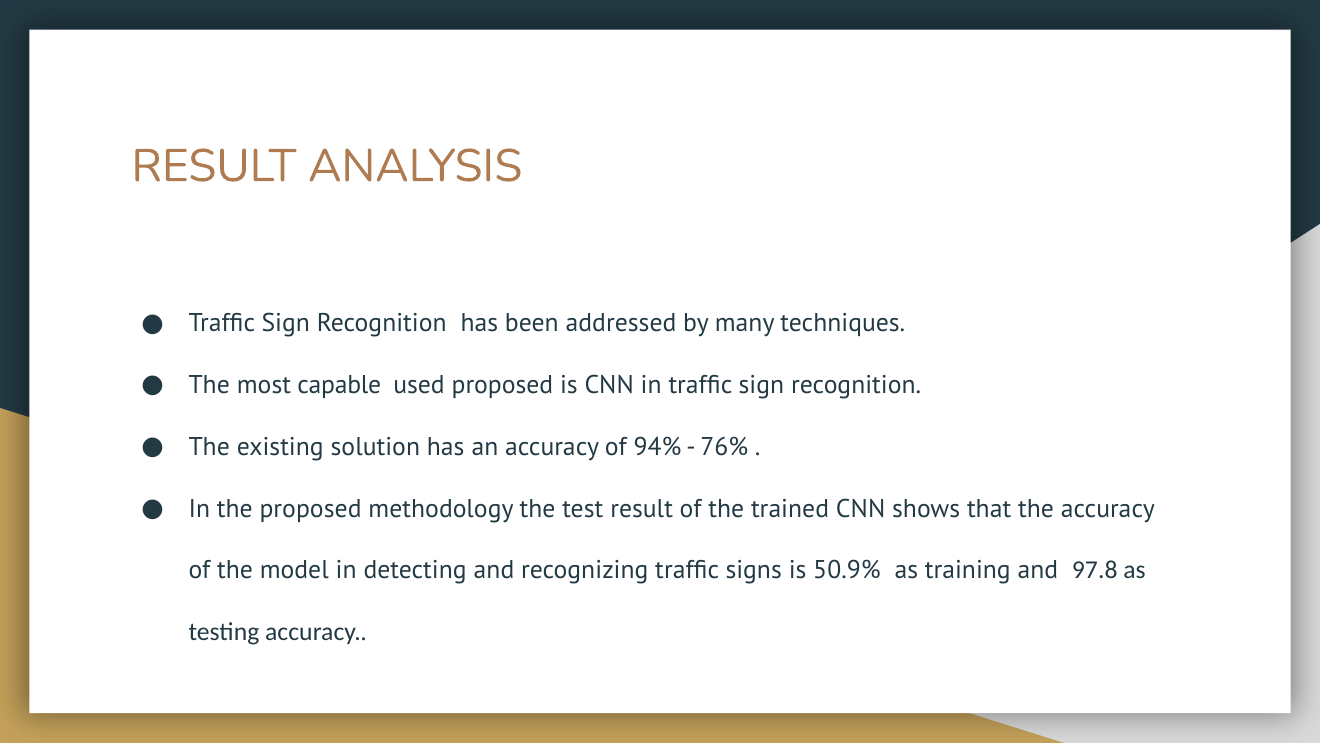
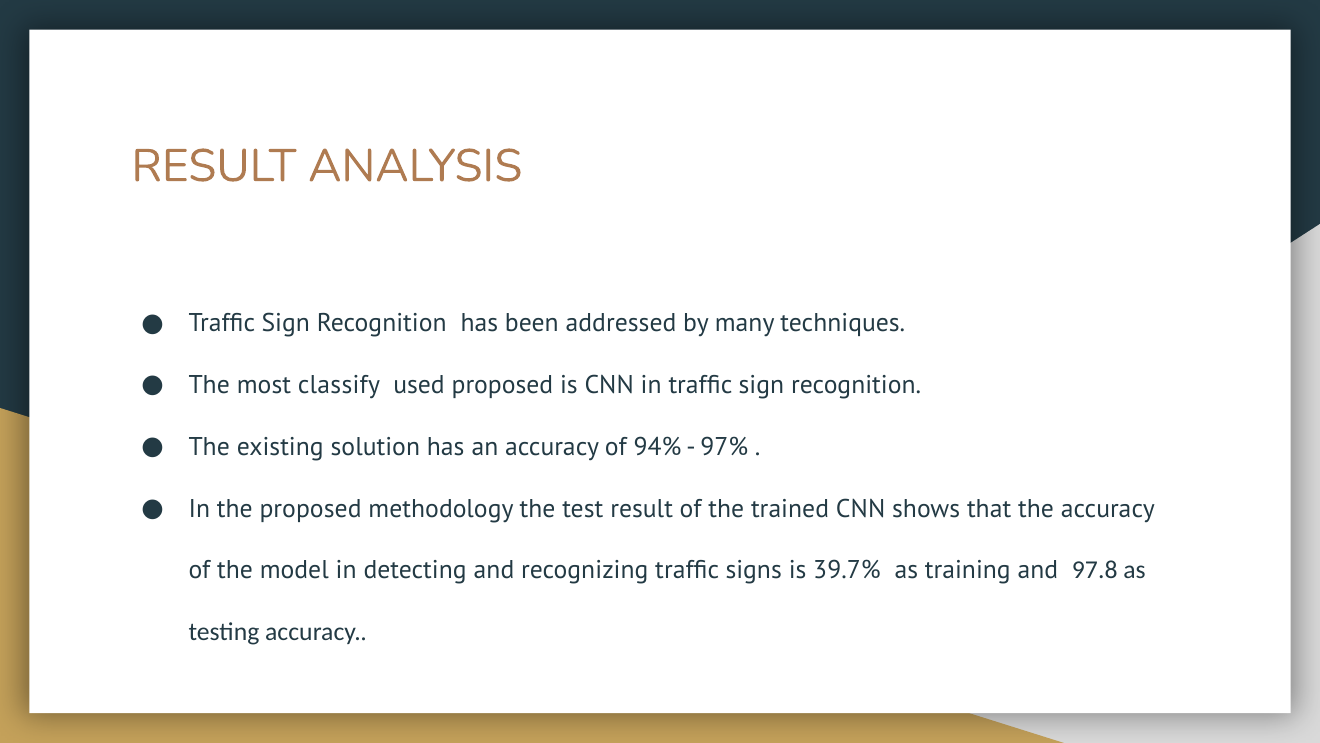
capable: capable -> classify (339, 385)
76%: 76% -> 97% (724, 447)
50.9%: 50.9% -> 39.7% (847, 570)
